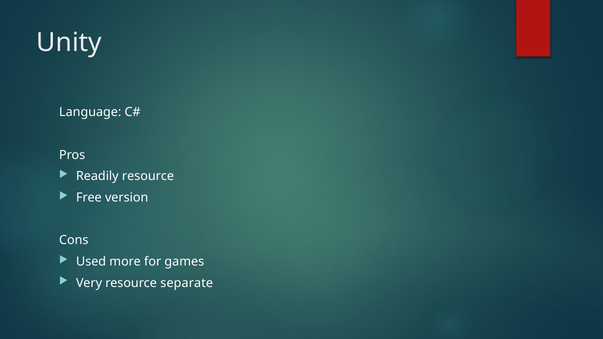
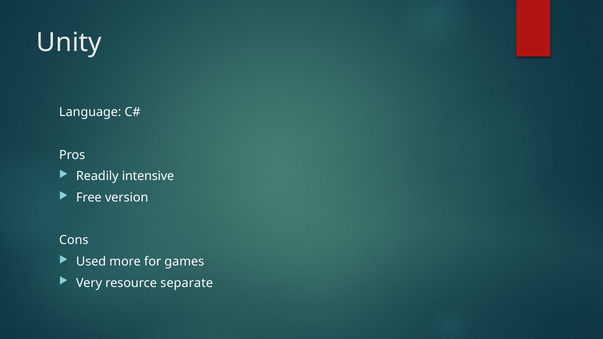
Readily resource: resource -> intensive (148, 176)
